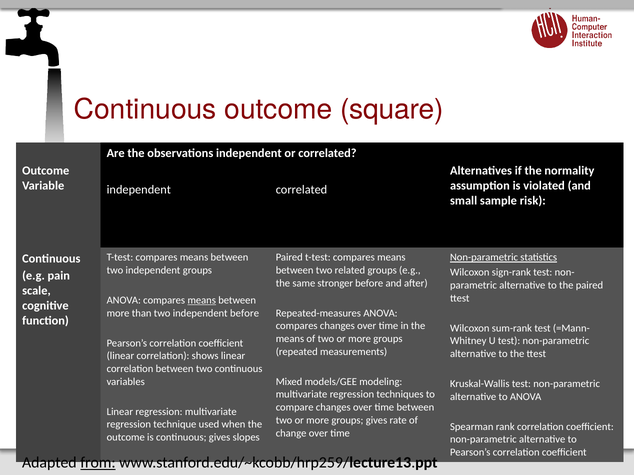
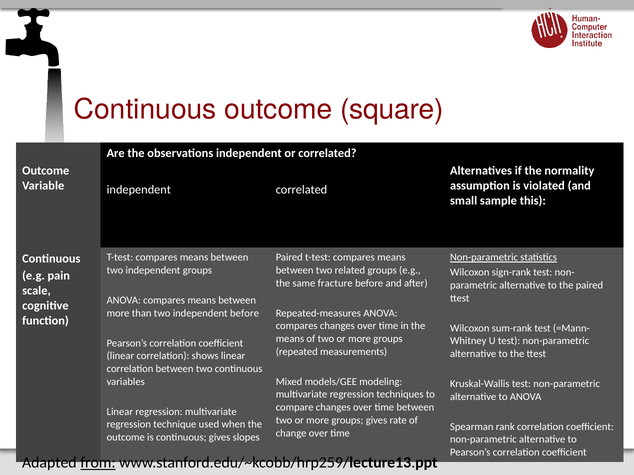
risk: risk -> this (533, 201)
stronger: stronger -> fracture (335, 283)
means underline: present -> none (202, 301)
